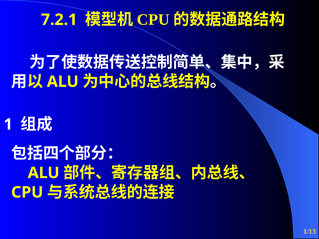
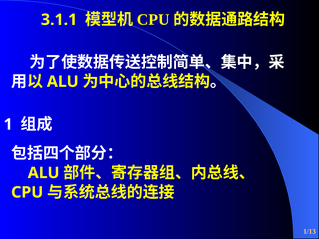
7.2.1: 7.2.1 -> 3.1.1 (59, 20)
